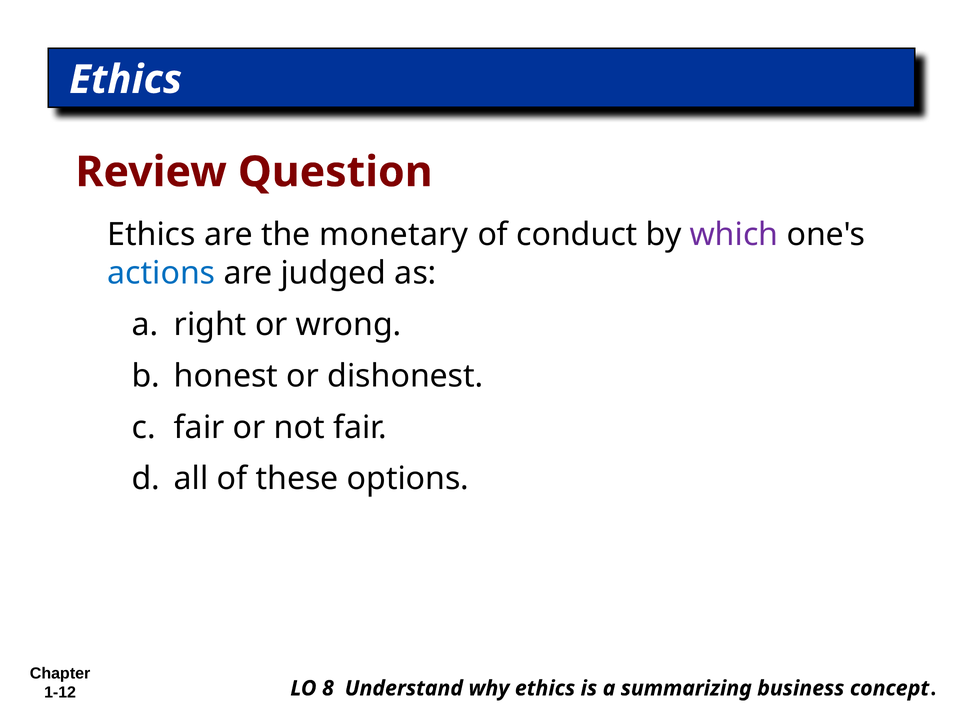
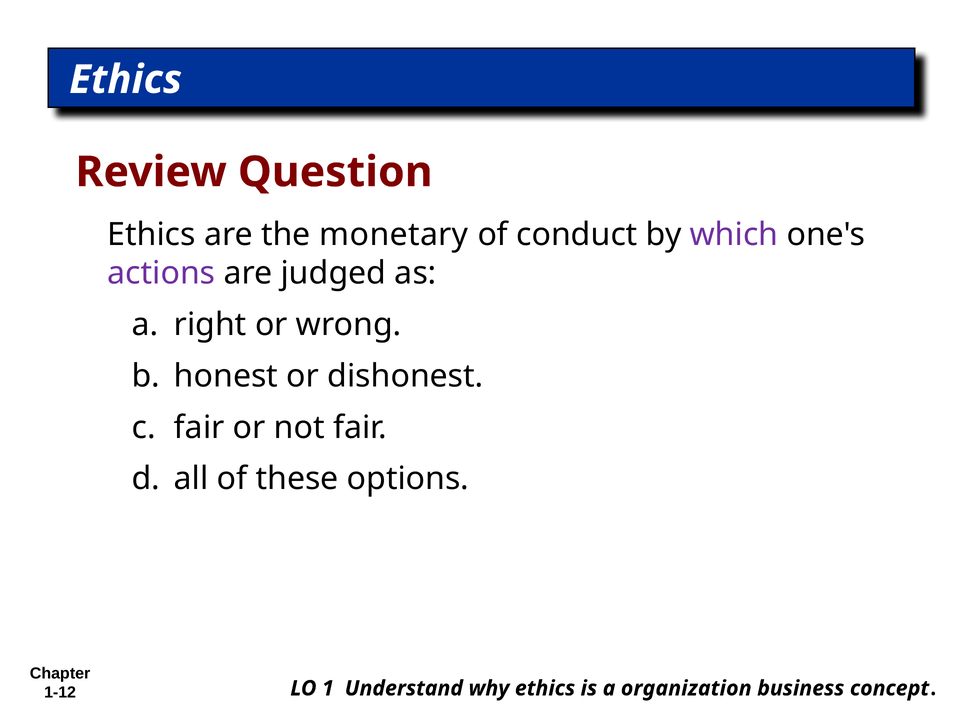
actions colour: blue -> purple (161, 273)
8: 8 -> 1 (328, 689)
summarizing: summarizing -> organization (686, 689)
